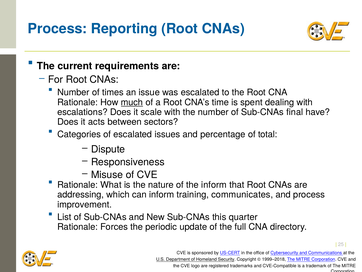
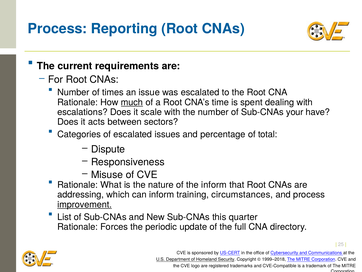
final: final -> your (295, 112)
communicates: communicates -> circumstances (242, 194)
improvement underline: none -> present (85, 204)
